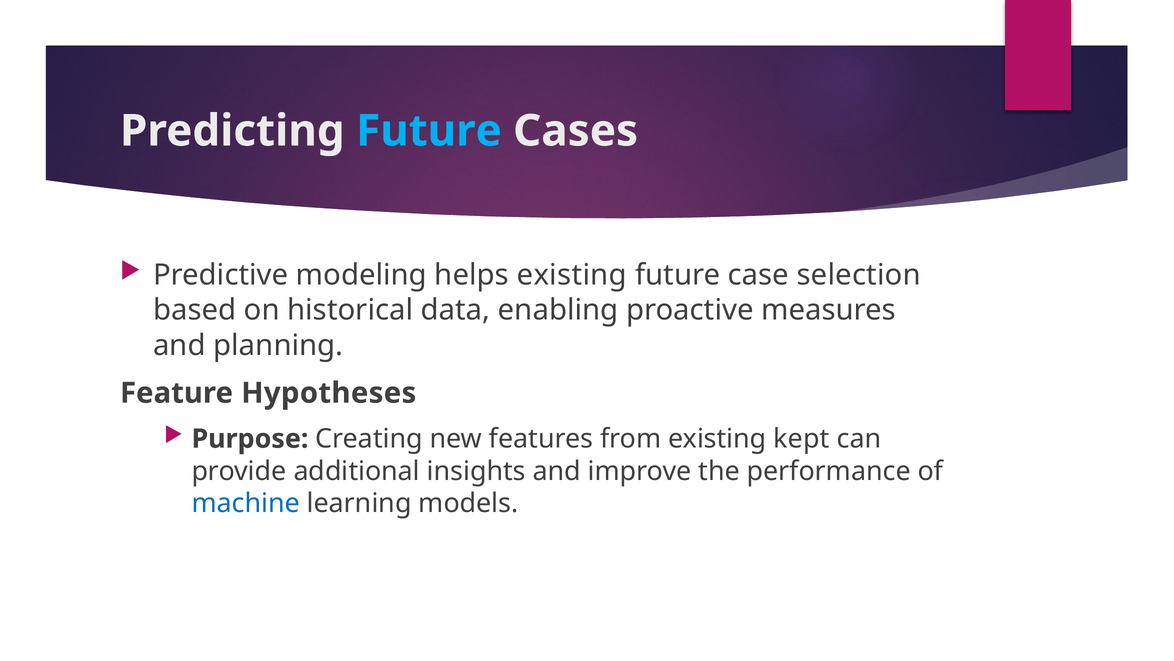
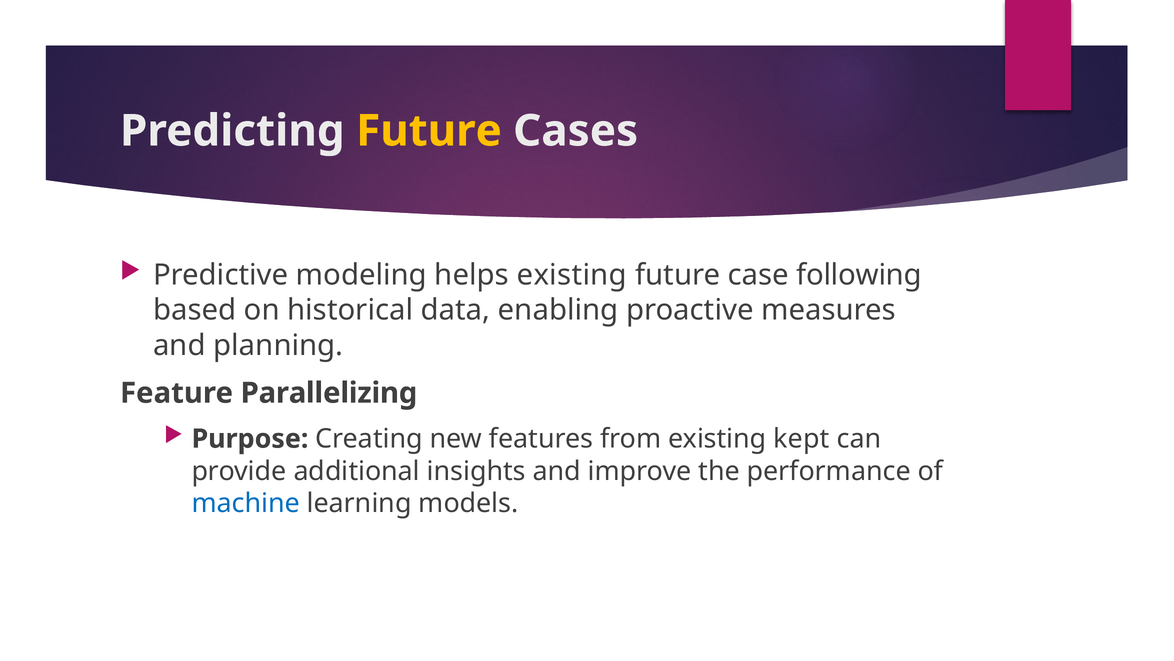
Future colour: light blue -> yellow (429, 131)
selection: selection -> following (859, 275)
Hypotheses: Hypotheses -> Parallelizing (329, 393)
